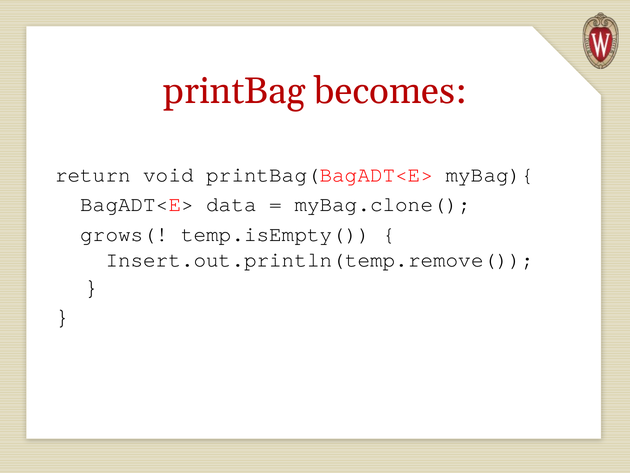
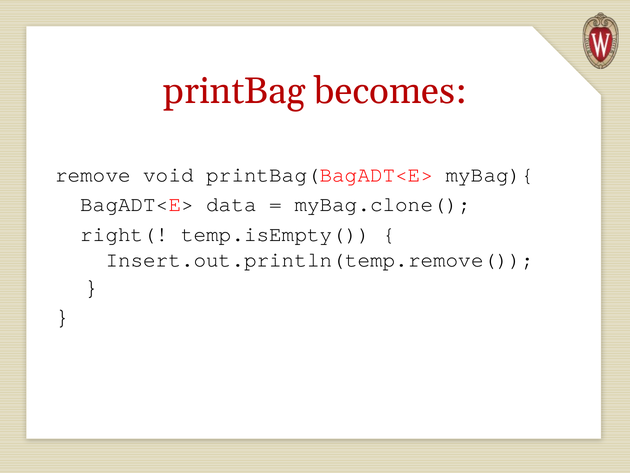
return: return -> remove (93, 175)
grows(: grows( -> right( (124, 234)
